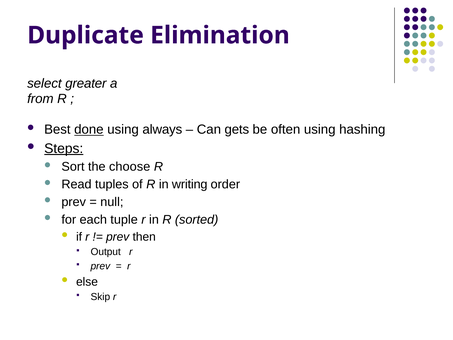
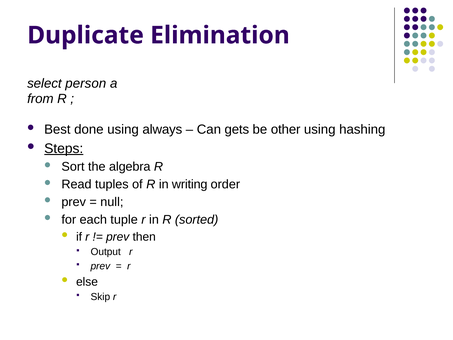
greater: greater -> person (86, 84)
done underline: present -> none (89, 130)
often: often -> other (286, 130)
choose: choose -> algebra (130, 167)
